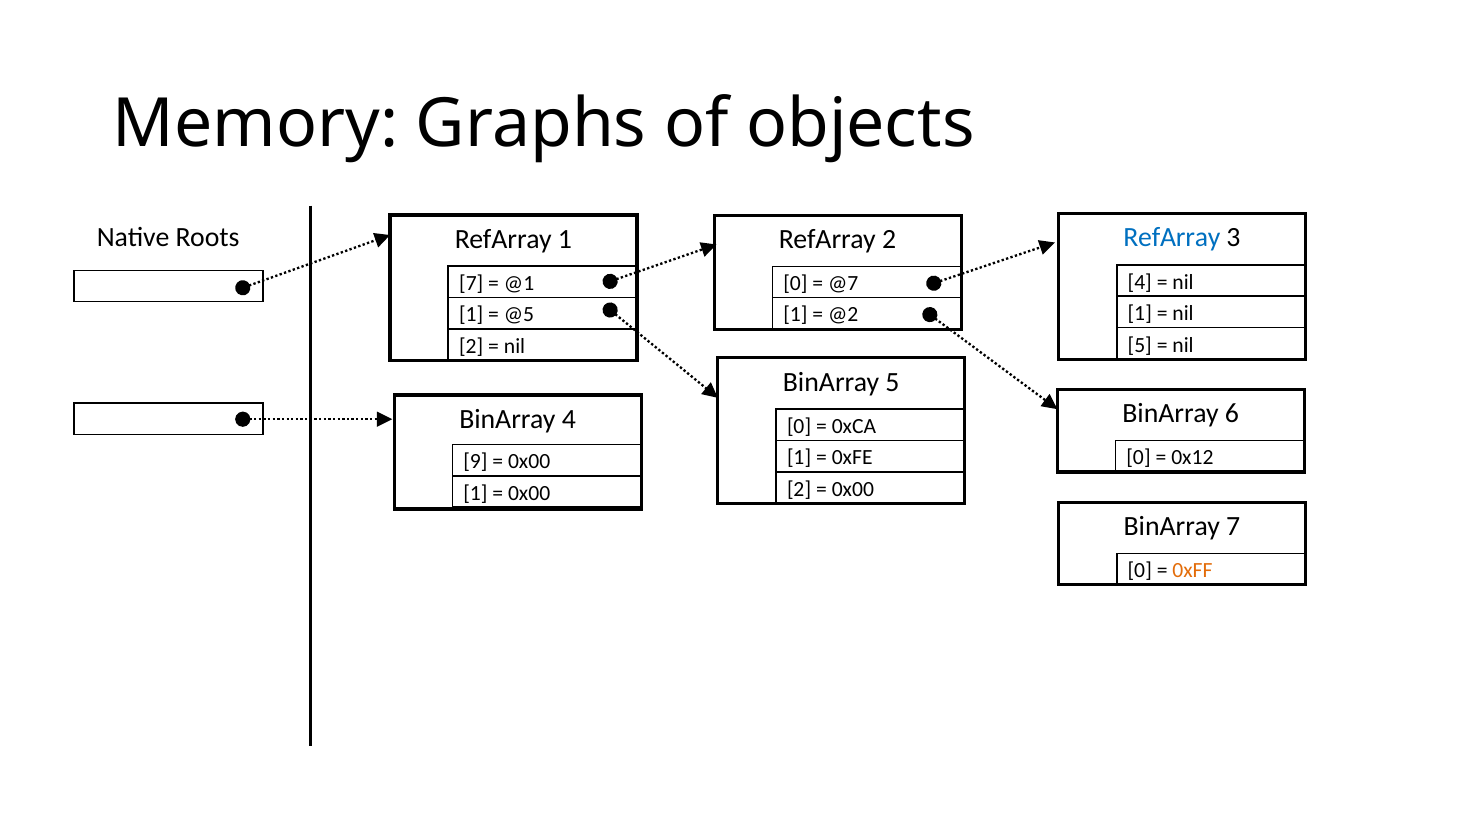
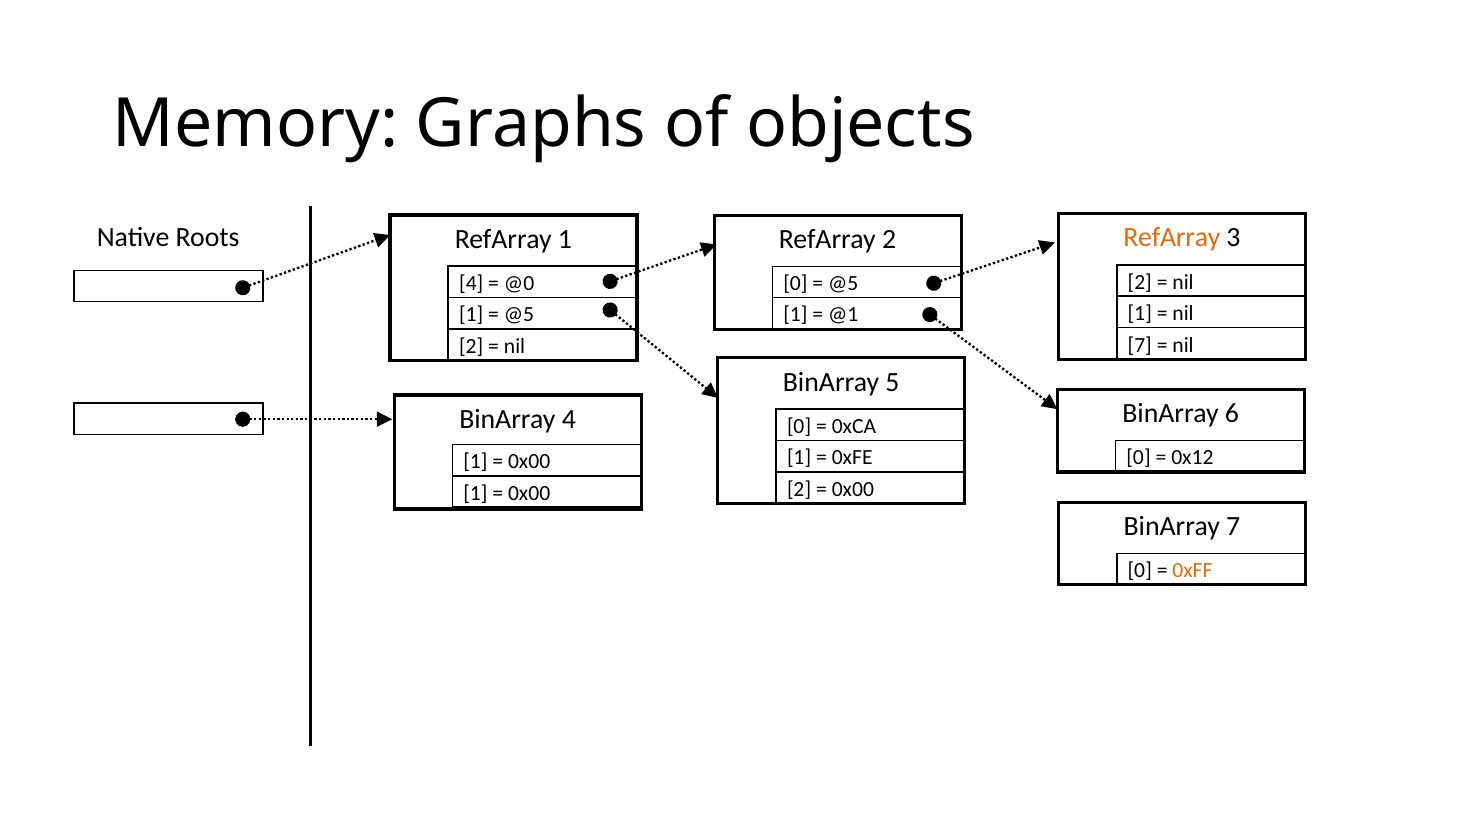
RefArray colour: blue -> orange (1172, 238)
4: 4 -> 2 (1140, 282)
7: 7 -> 4 (471, 283)
@1: @1 -> @0 (519, 283)
@7: @7 -> @5 (843, 283)
@2: @2 -> @1 (843, 315)
5: 5 -> 7 (1140, 345)
9: 9 -> 1 (475, 461)
